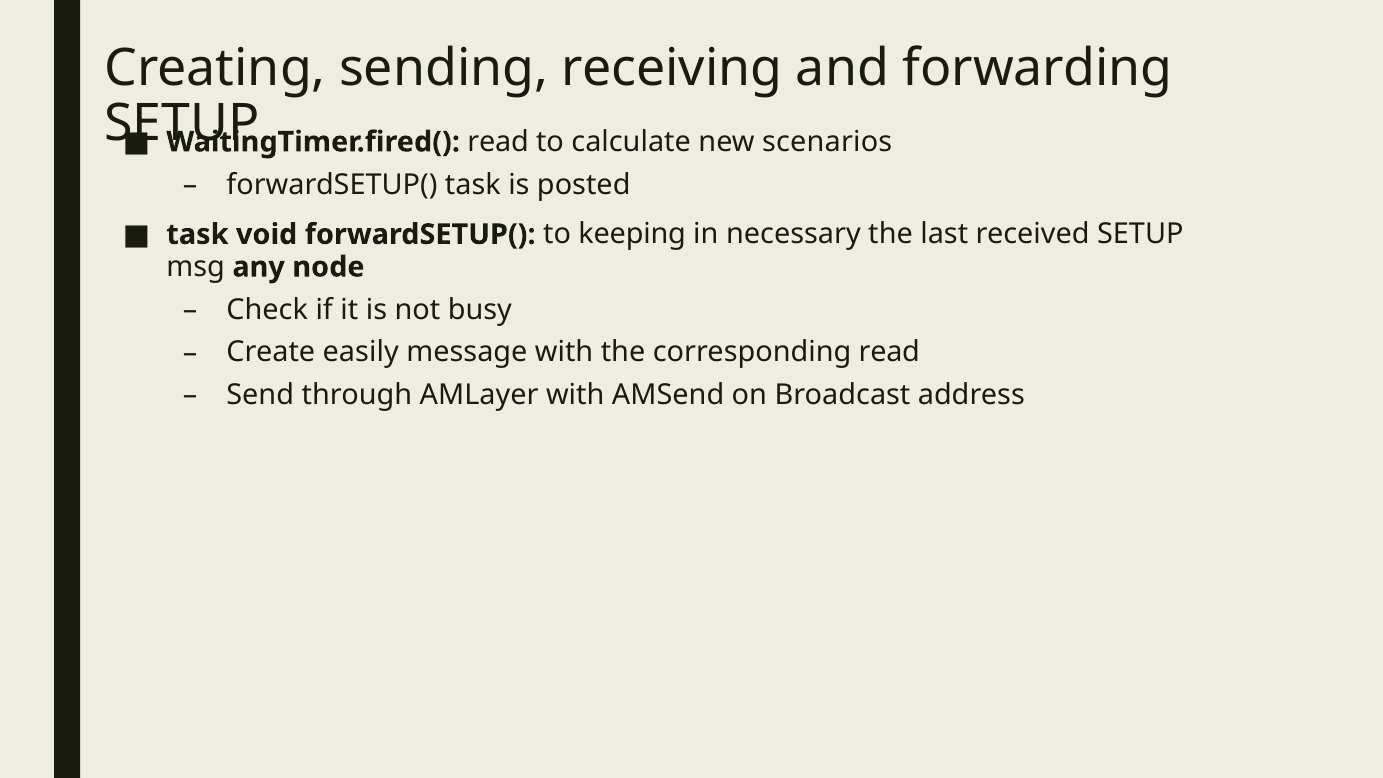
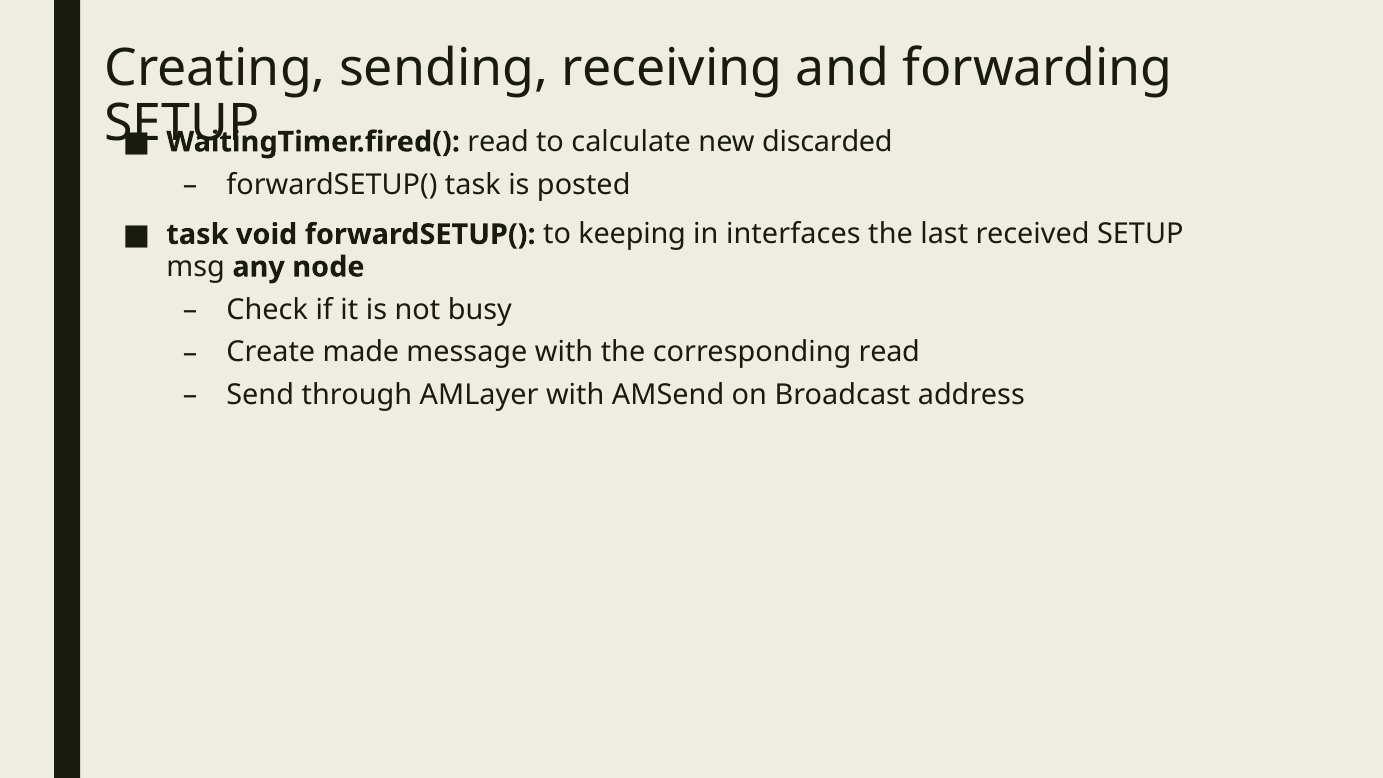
scenarios: scenarios -> discarded (827, 142)
necessary: necessary -> interfaces (793, 234)
easily: easily -> made (361, 352)
